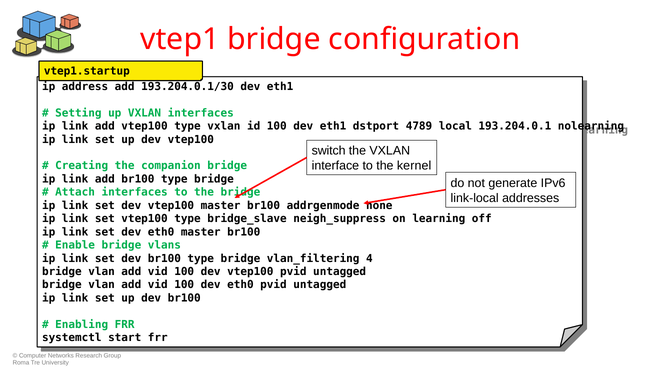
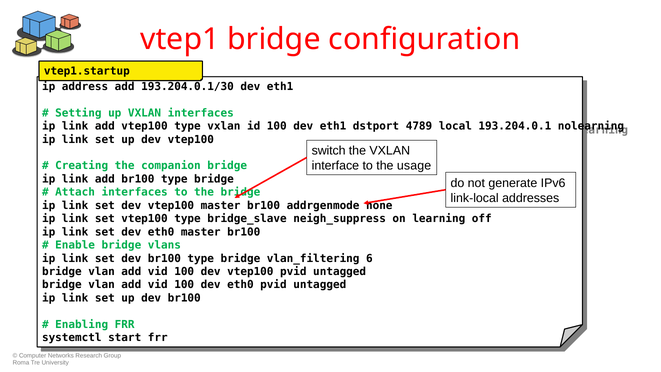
kernel: kernel -> usage (414, 166)
4: 4 -> 6 (369, 258)
